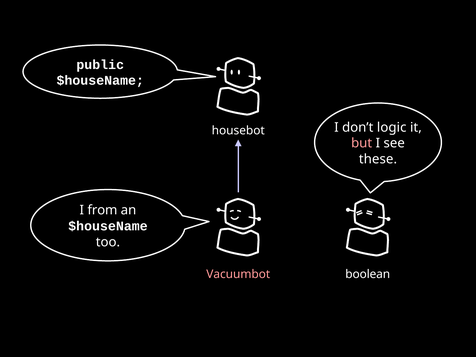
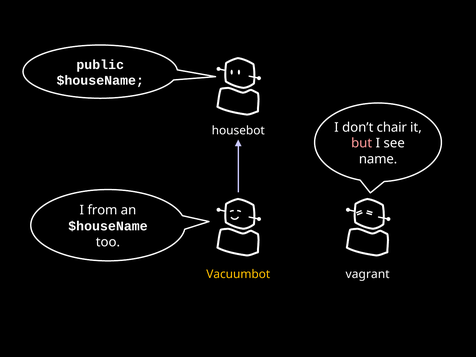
logic: logic -> chair (392, 127)
these: these -> name (378, 159)
Vacuumbot colour: pink -> yellow (238, 274)
boolean: boolean -> vagrant (368, 274)
